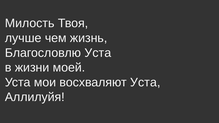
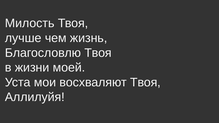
Благословлю Уста: Уста -> Твоя (98, 53)
восхваляют Уста: Уста -> Твоя (145, 82)
